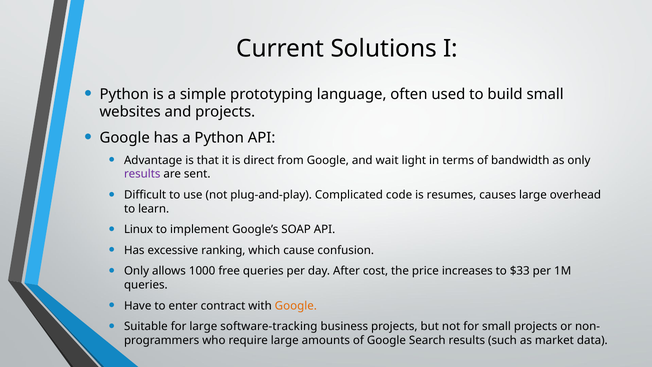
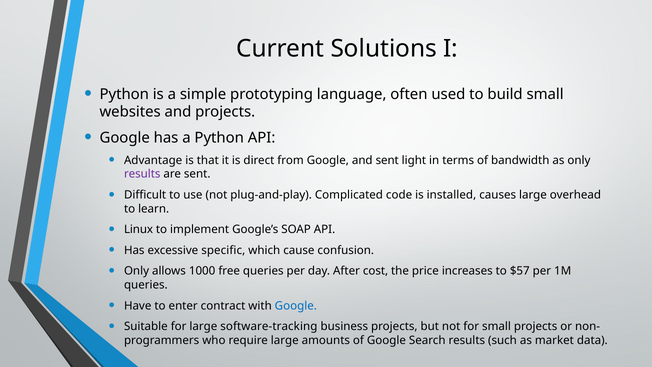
and wait: wait -> sent (387, 160)
resumes: resumes -> installed (451, 195)
ranking: ranking -> specific (223, 250)
$33: $33 -> $57 (520, 271)
Google colour: orange -> blue (296, 306)
